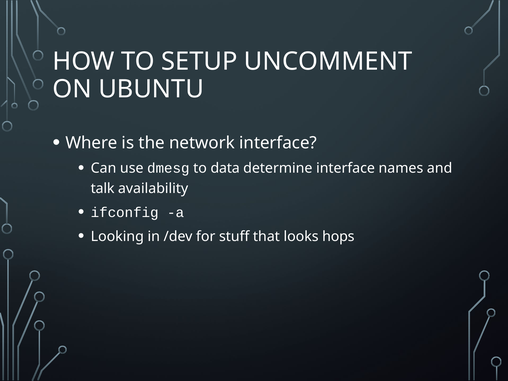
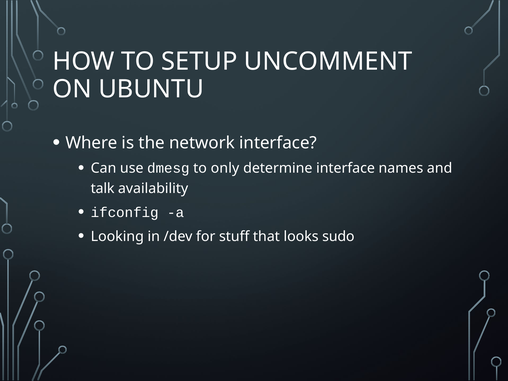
data: data -> only (225, 168)
hops: hops -> sudo (338, 236)
